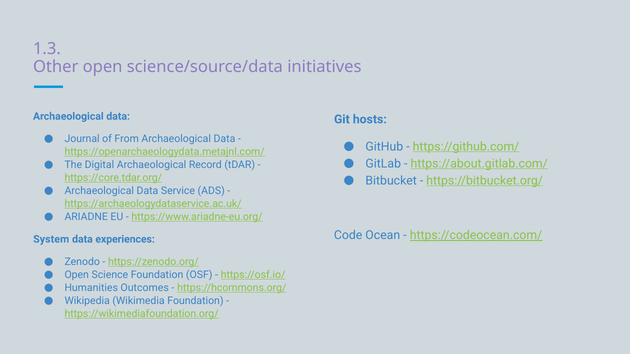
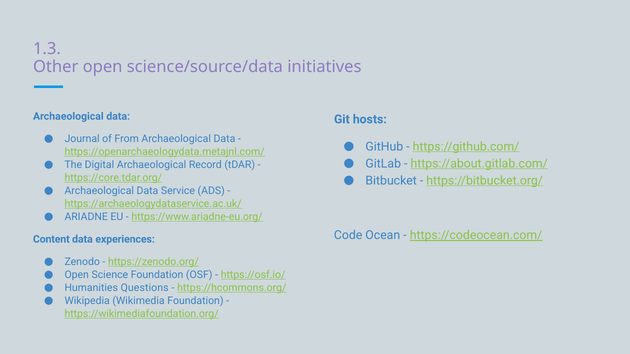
System: System -> Content (51, 239)
Outcomes: Outcomes -> Questions (145, 288)
